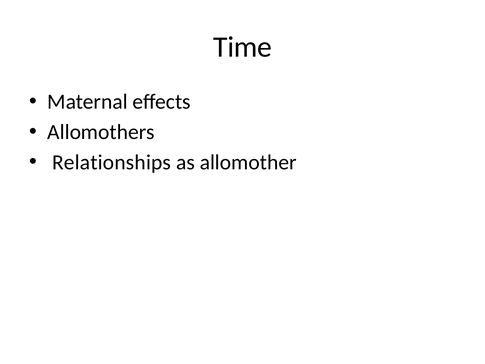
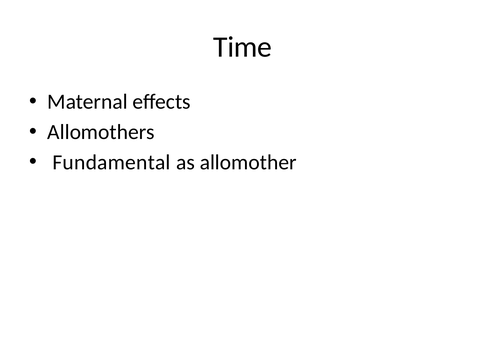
Relationships: Relationships -> Fundamental (112, 162)
